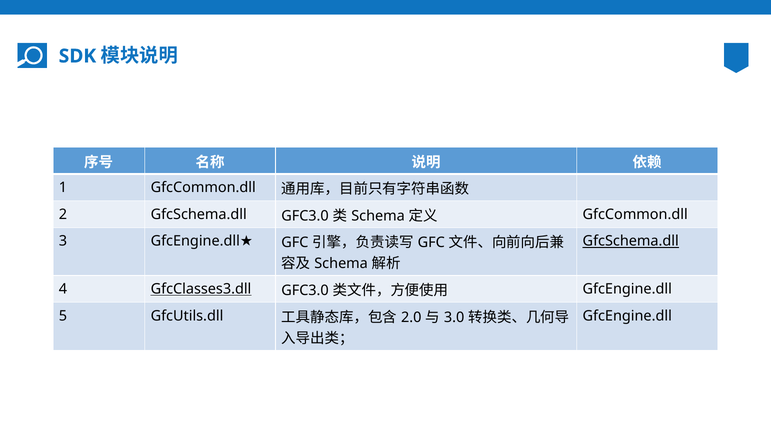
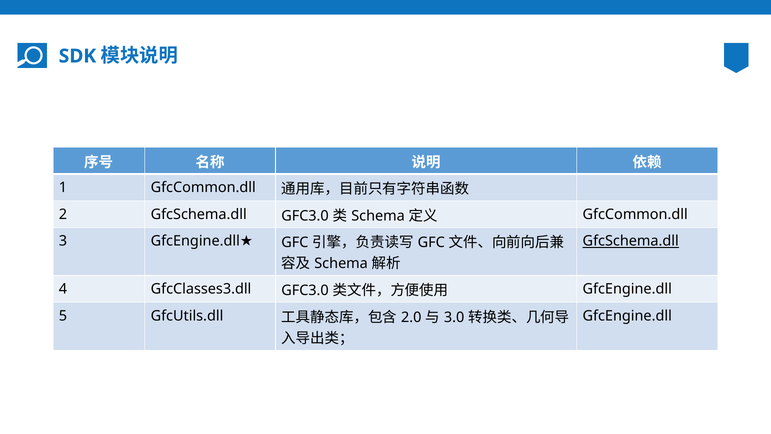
GfcClasses3.dll underline: present -> none (201, 289)
